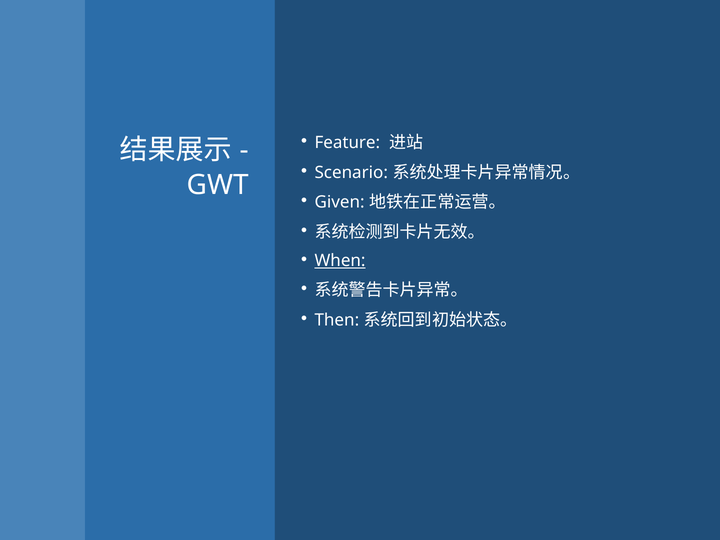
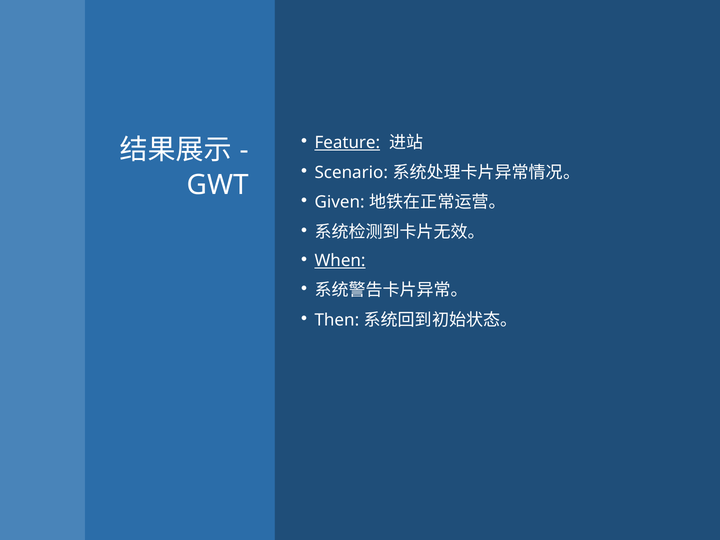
Feature underline: none -> present (347, 143)
